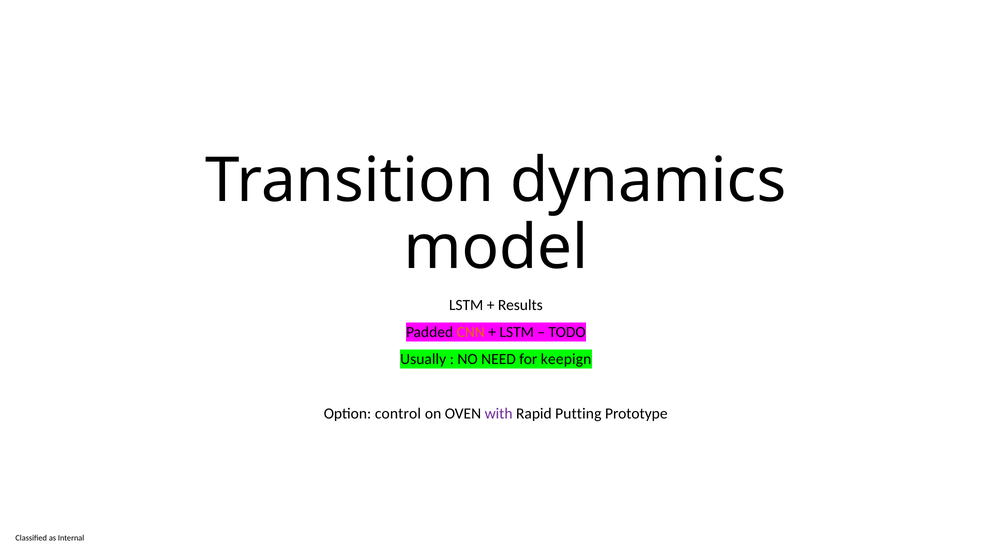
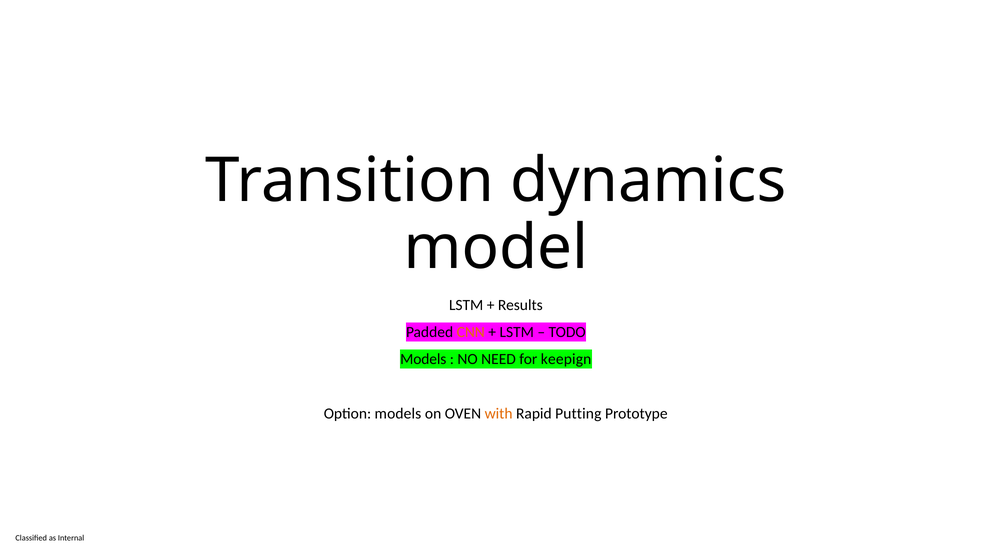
Usually: Usually -> Models (423, 359)
Option control: control -> models (398, 413)
with colour: purple -> orange (499, 413)
